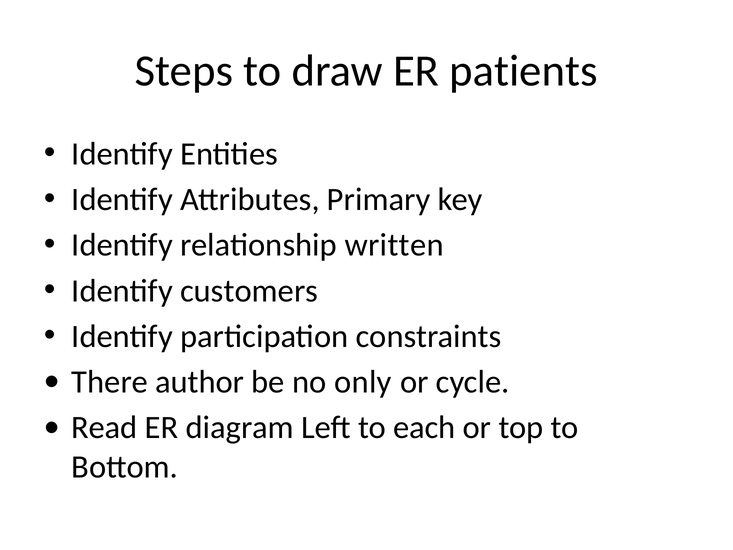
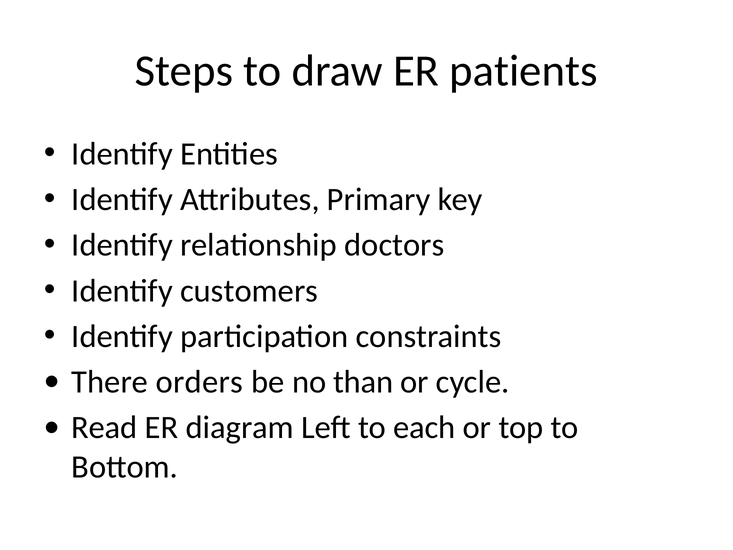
written: written -> doctors (394, 245)
author: author -> orders (199, 382)
only: only -> than (363, 382)
